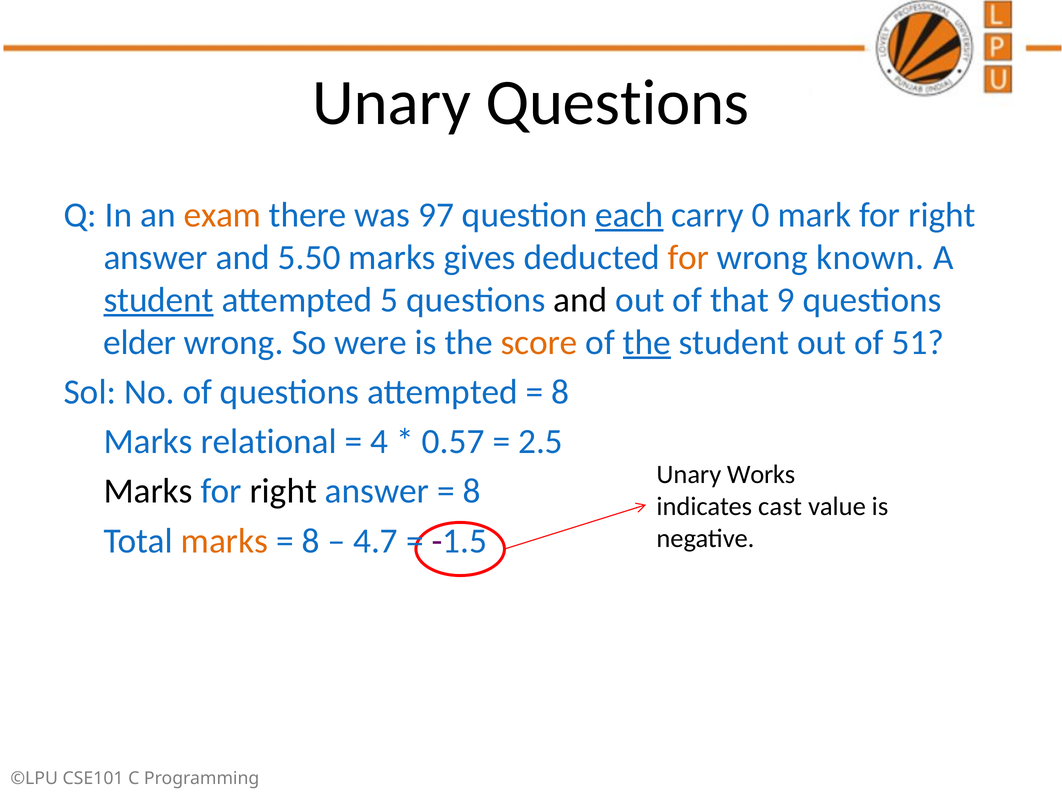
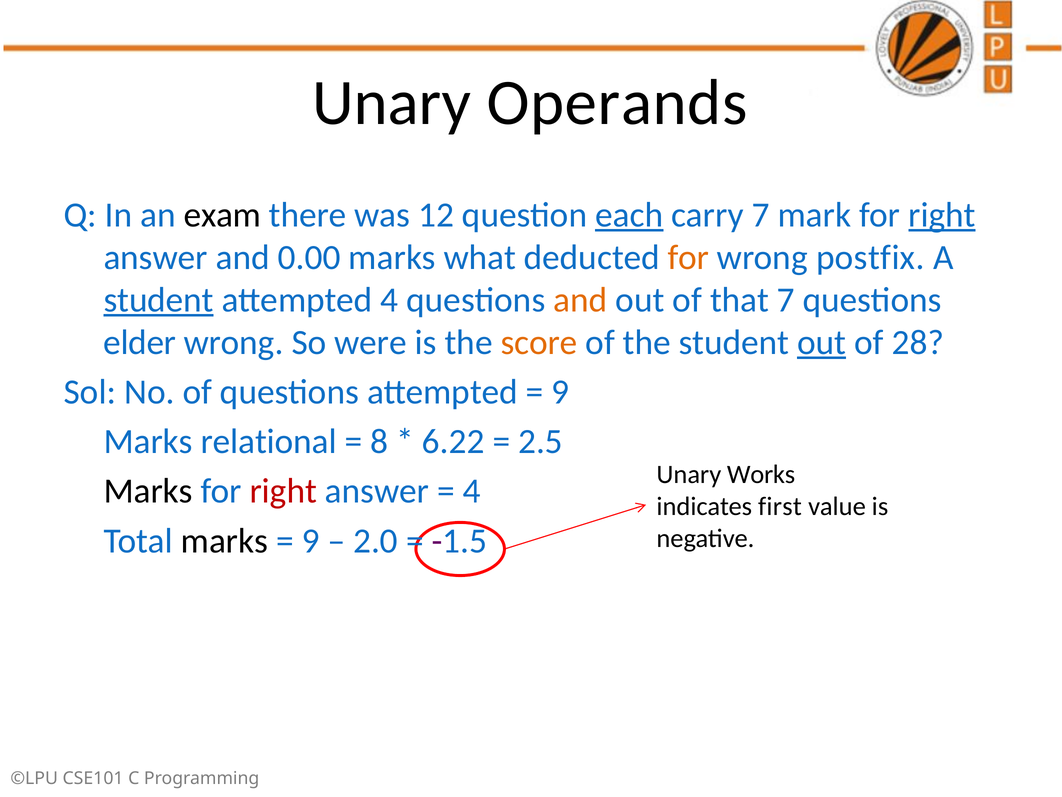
Unary Questions: Questions -> Operands (617, 103)
exam colour: orange -> black (223, 215)
97: 97 -> 12 (436, 215)
carry 0: 0 -> 7 (761, 215)
right underline: none -> present (942, 215)
5.50: 5.50 -> 0.00 (309, 257)
gives: gives -> what (480, 257)
known: known -> postfix (870, 257)
attempted 5: 5 -> 4 (389, 300)
and colour: black -> orange (580, 300)
that 9: 9 -> 7 (786, 300)
the underline: present -> none (647, 342)
out underline: none -> present (822, 342)
51: 51 -> 28 (918, 342)
8: 8 -> 9 (560, 392)
4: 4 -> 8 (379, 441)
0.57: 0.57 -> 6.22 (453, 441)
right colour: black -> red (283, 491)
8: 8 -> 4 (472, 491)
cast: cast -> first (780, 506)
marks colour: orange -> black (224, 541)
8: 8 -> 9 (311, 541)
4.7: 4.7 -> 2.0 (376, 541)
